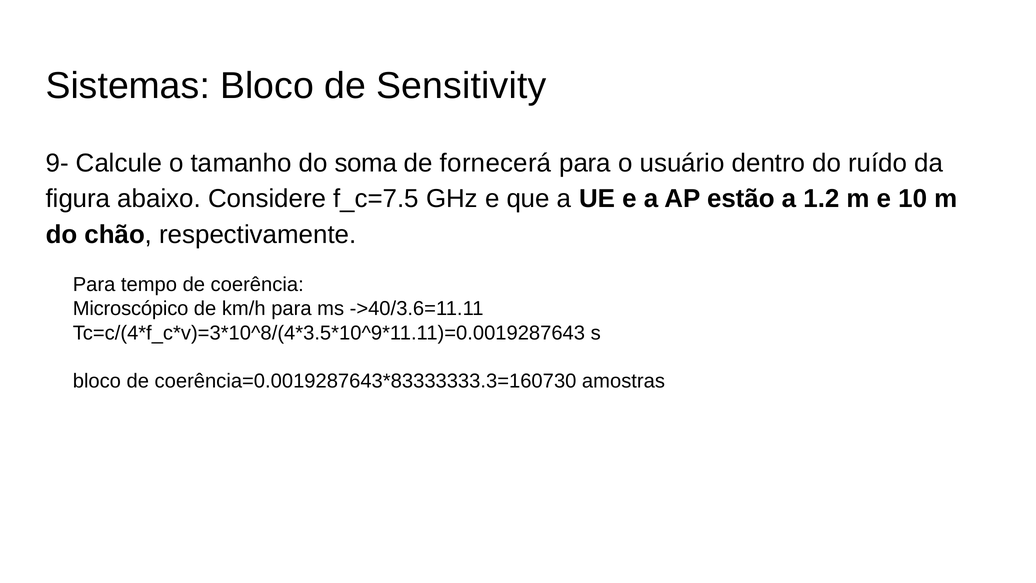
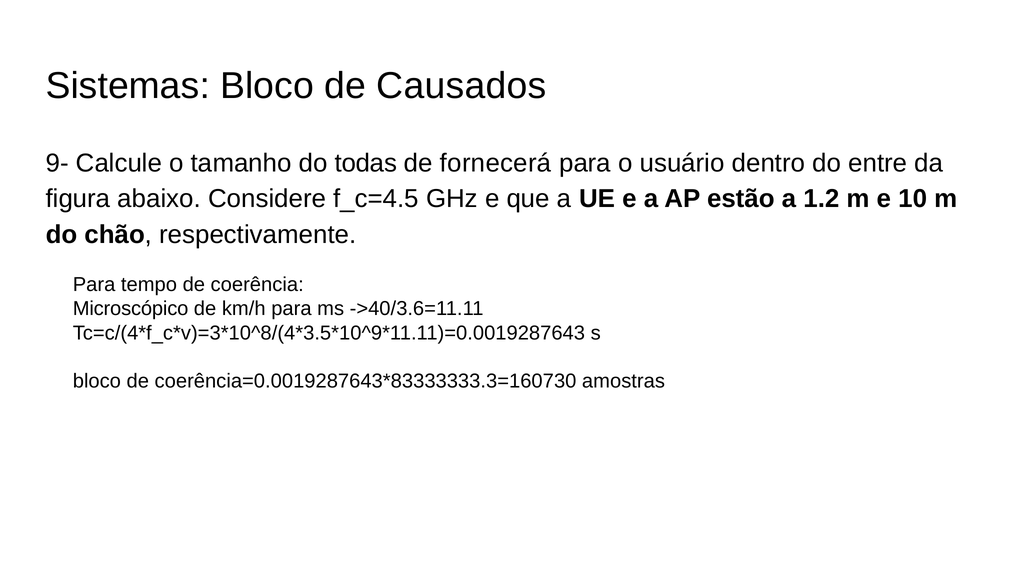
Sensitivity: Sensitivity -> Causados (461, 86)
soma: soma -> todas (366, 163)
ruído: ruído -> entre (878, 163)
f_c=7.5: f_c=7.5 -> f_c=4.5 (376, 199)
